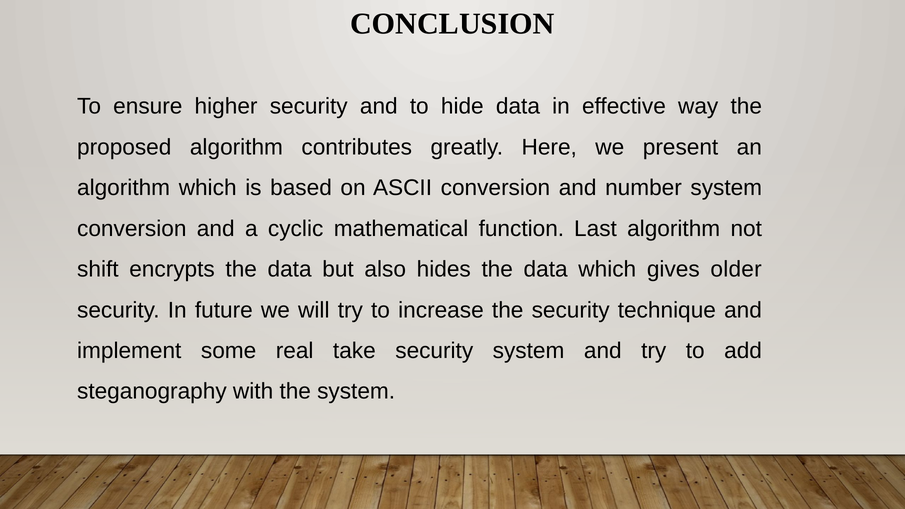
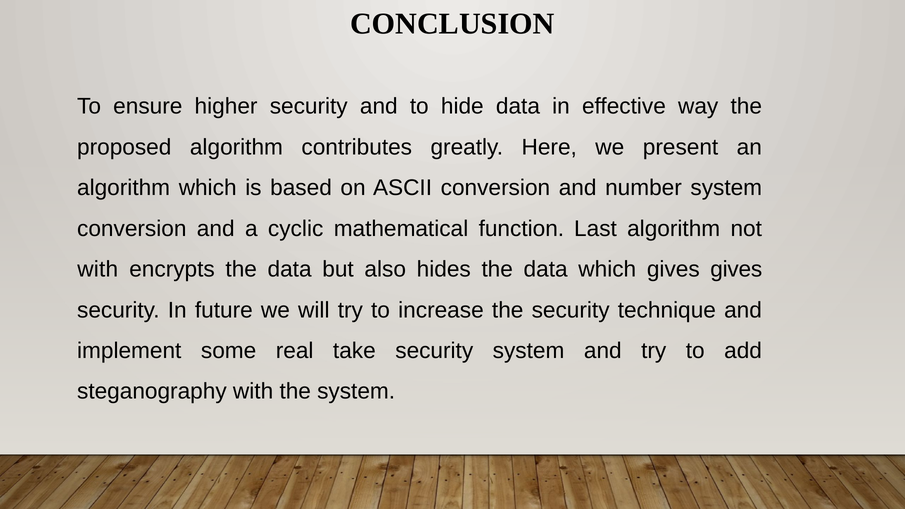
shift: shift -> with (98, 269)
gives older: older -> gives (736, 269)
